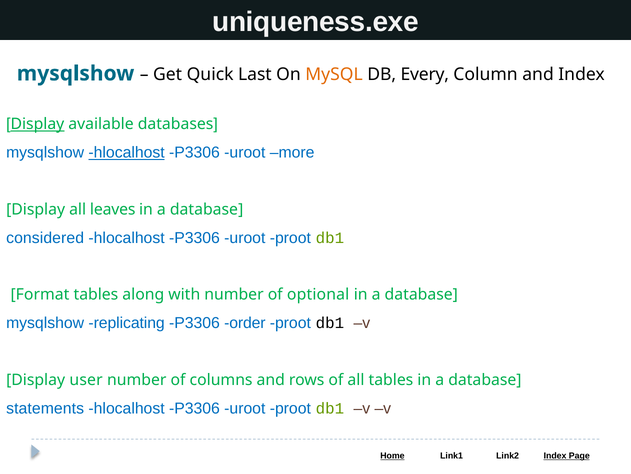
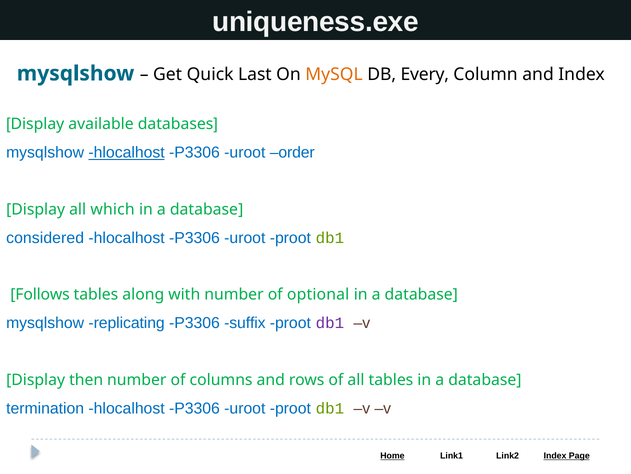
Display underline: present -> none (37, 124)
more: more -> order (292, 152)
leaves: leaves -> which (113, 209)
Format: Format -> Follows (40, 294)
order: order -> suffix (245, 323)
db1 colour: black -> purple (330, 323)
user: user -> then (86, 379)
statements: statements -> termination (45, 408)
